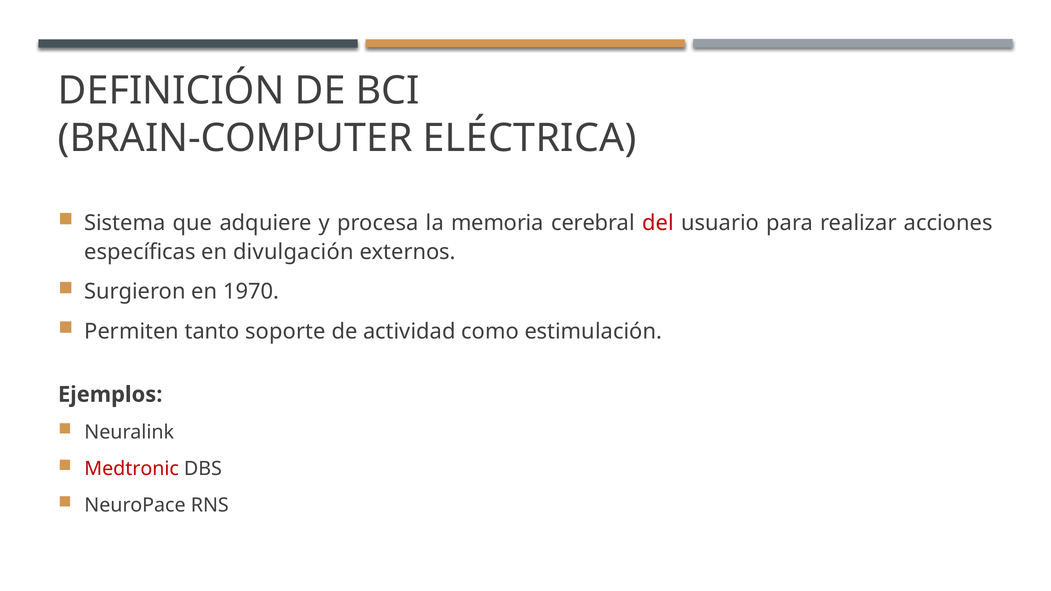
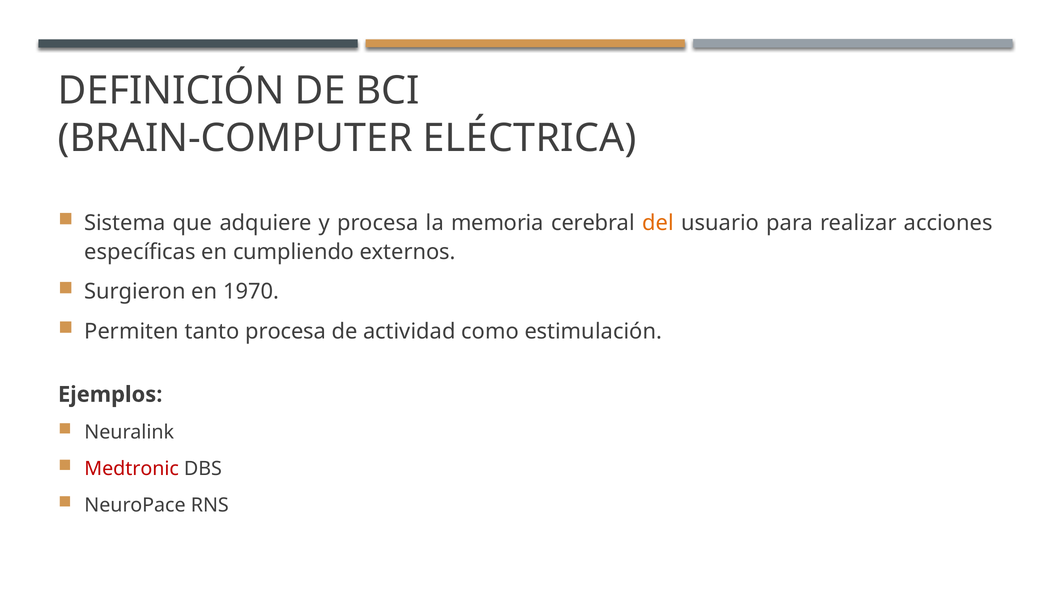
del colour: red -> orange (658, 223)
divulgación: divulgación -> cumpliendo (294, 252)
tanto soporte: soporte -> procesa (286, 332)
